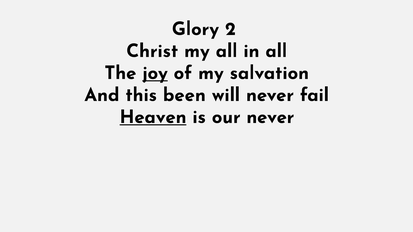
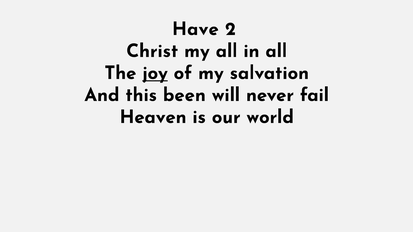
Glory: Glory -> Have (195, 29)
Heaven underline: present -> none (153, 117)
our never: never -> world (270, 117)
